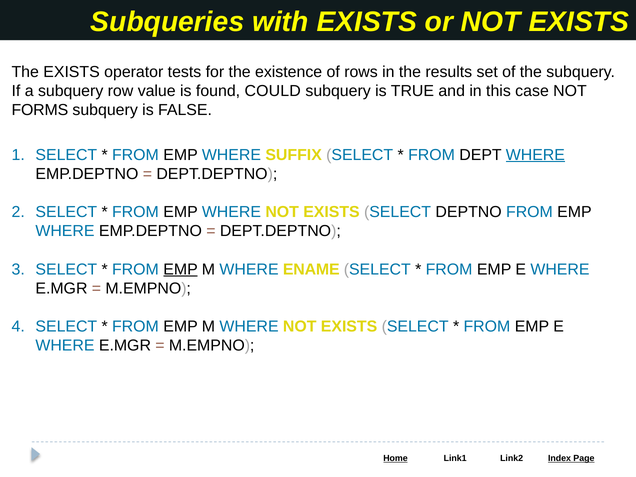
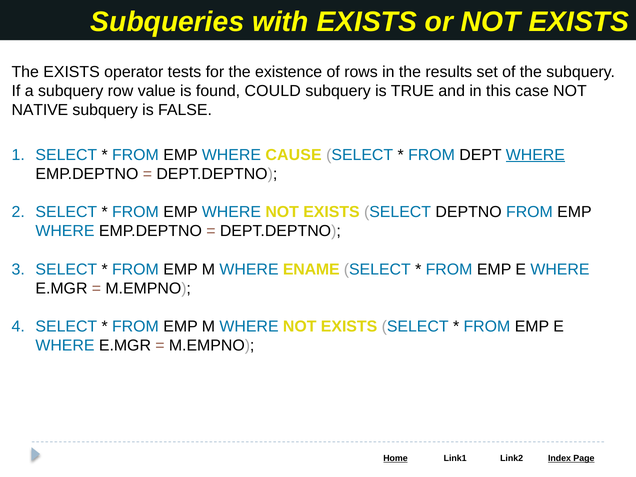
FORMS: FORMS -> NATIVE (40, 110)
SUFFIX: SUFFIX -> CAUSE (294, 155)
EMP underline: present -> none (181, 269)
